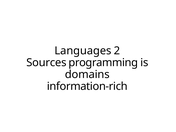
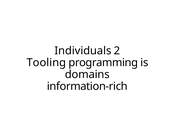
Languages: Languages -> Individuals (83, 51)
Sources: Sources -> Tooling (46, 63)
